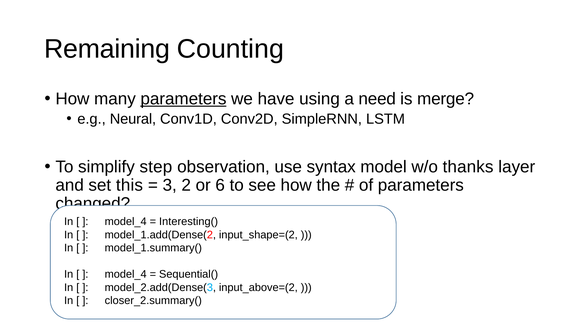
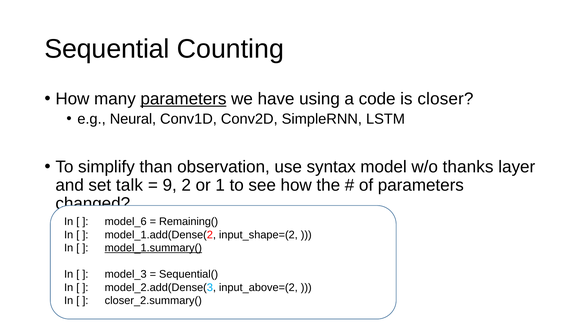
Remaining: Remaining -> Sequential (107, 49)
need: need -> code (377, 99)
merge: merge -> closer (445, 99)
step: step -> than (156, 167)
this: this -> talk (129, 185)
3: 3 -> 9 (170, 185)
6: 6 -> 1 (220, 185)
model_4: model_4 -> model_6 (126, 221)
Interesting(: Interesting( -> Remaining( (189, 221)
model_1.summary( underline: none -> present (153, 248)
model_4: model_4 -> model_3 (126, 274)
